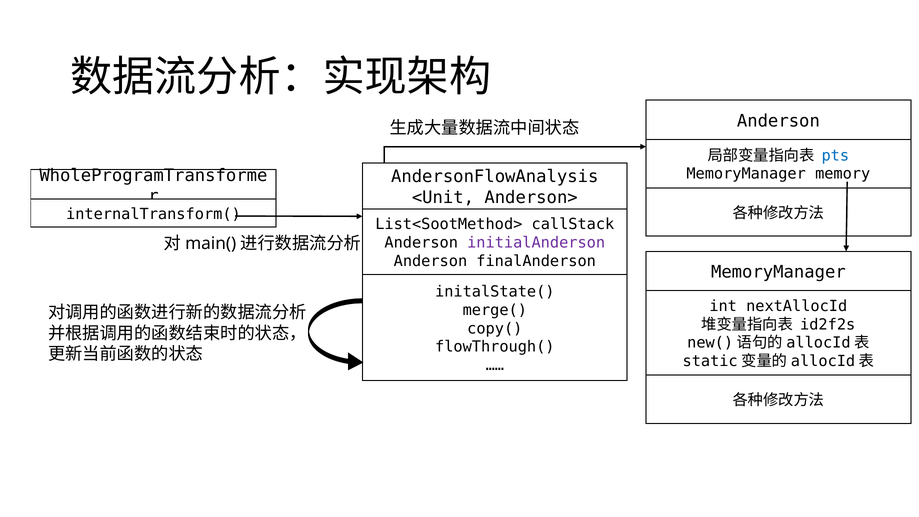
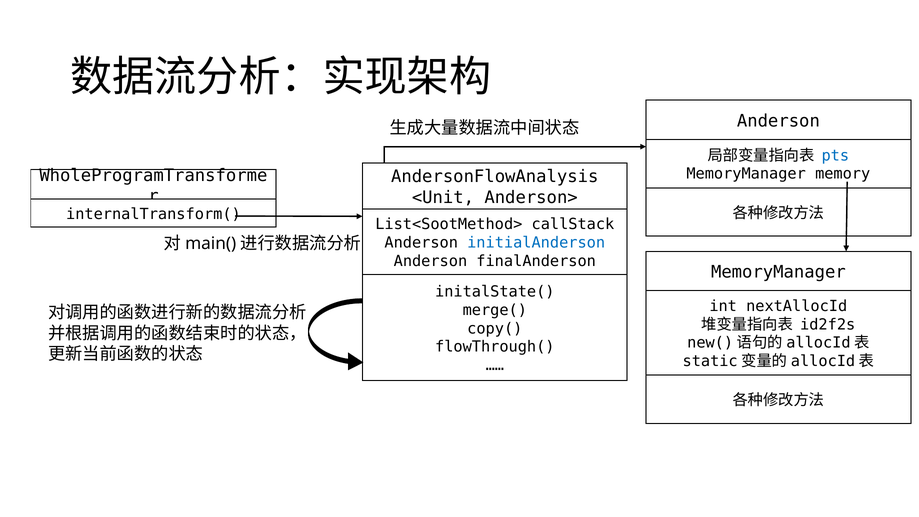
initialAnderson colour: purple -> blue (536, 243)
